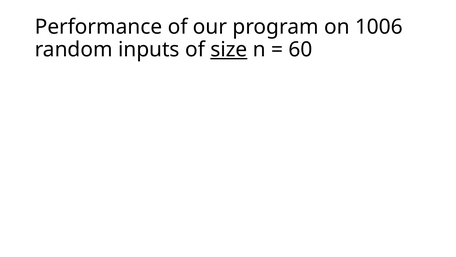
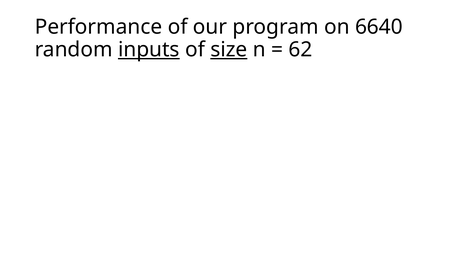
1006: 1006 -> 6640 (379, 27)
inputs underline: none -> present (149, 50)
60: 60 -> 62 (300, 50)
